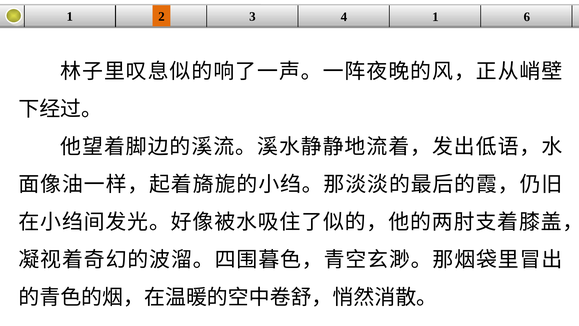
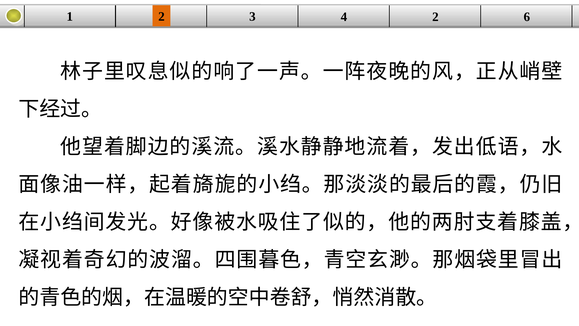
4 1: 1 -> 2 (435, 17)
